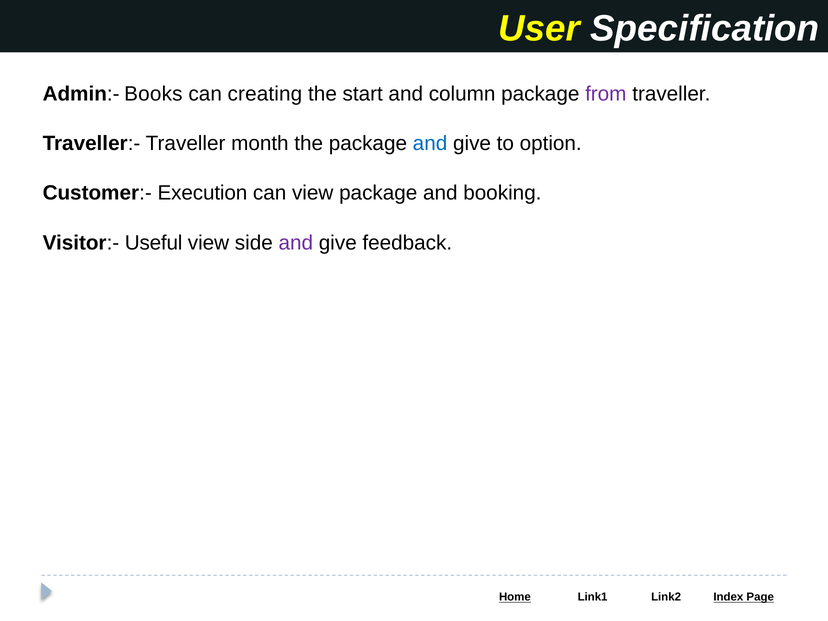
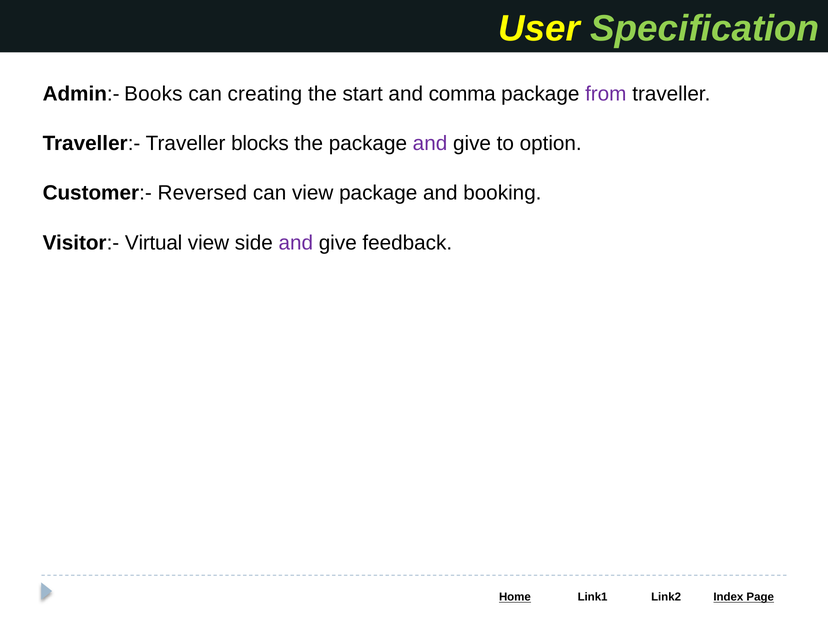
Specification colour: white -> light green (705, 29)
column: column -> comma (462, 94)
month: month -> blocks (260, 143)
and colour: blue -> purple (430, 143)
Execution: Execution -> Reversed (202, 193)
Useful: Useful -> Virtual (154, 243)
